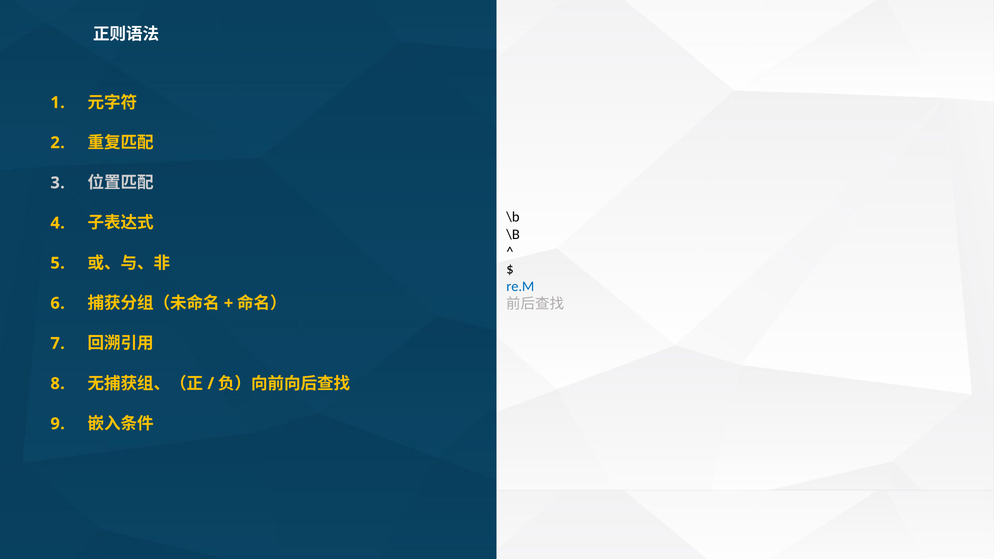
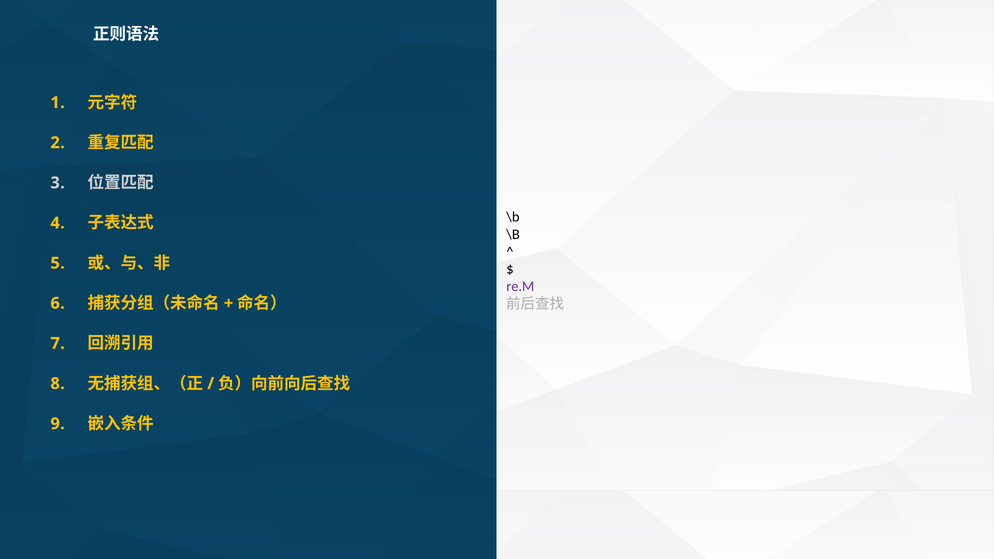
re.M colour: blue -> purple (520, 287)
